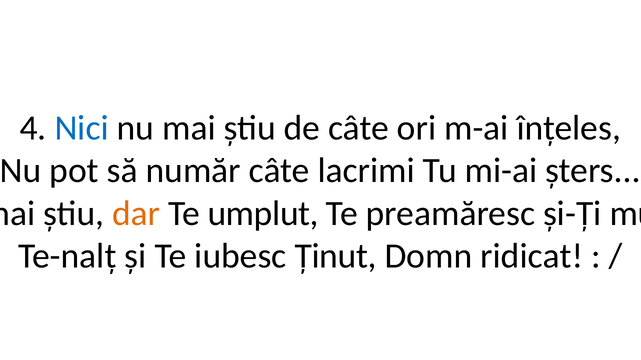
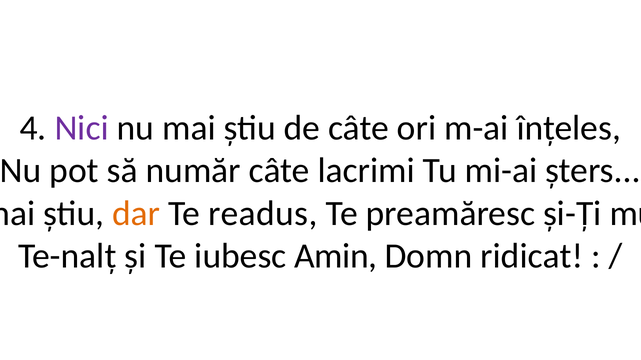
Nici colour: blue -> purple (82, 128)
umplut: umplut -> readus (263, 214)
Ținut: Ținut -> Amin (336, 256)
